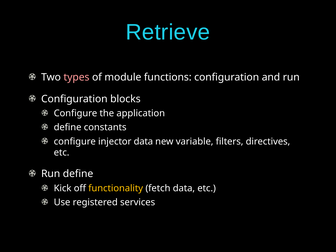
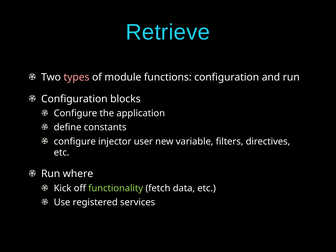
injector data: data -> user (143, 141)
Run define: define -> where (78, 174)
functionality colour: yellow -> light green (116, 188)
